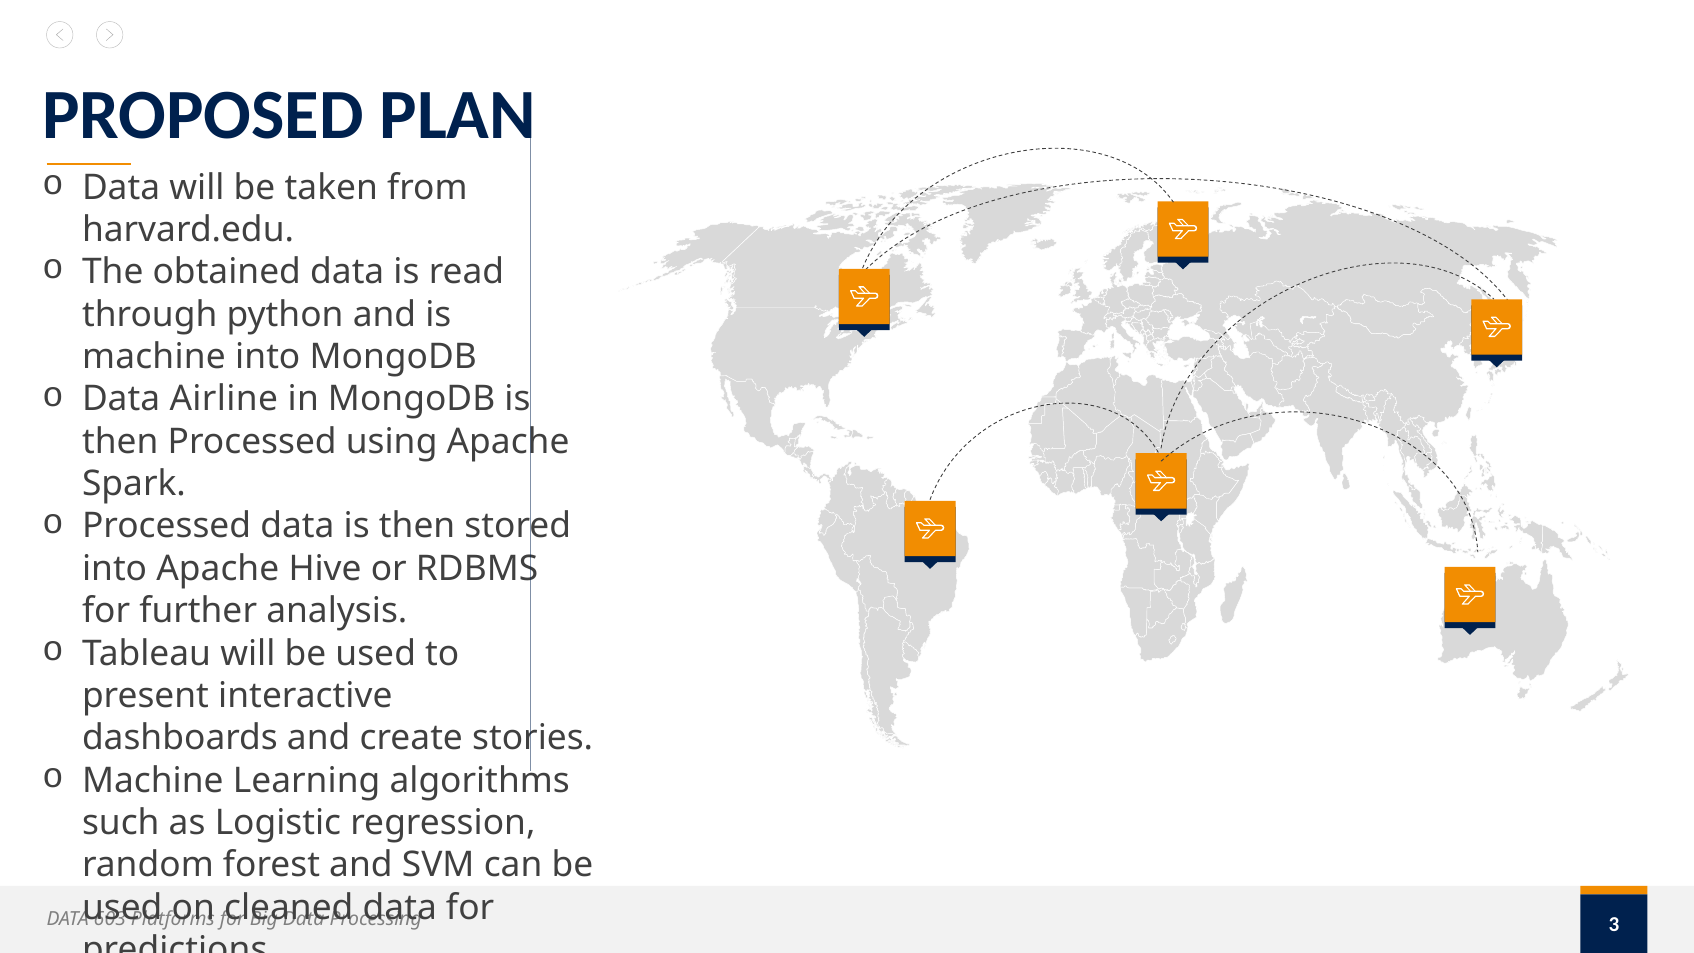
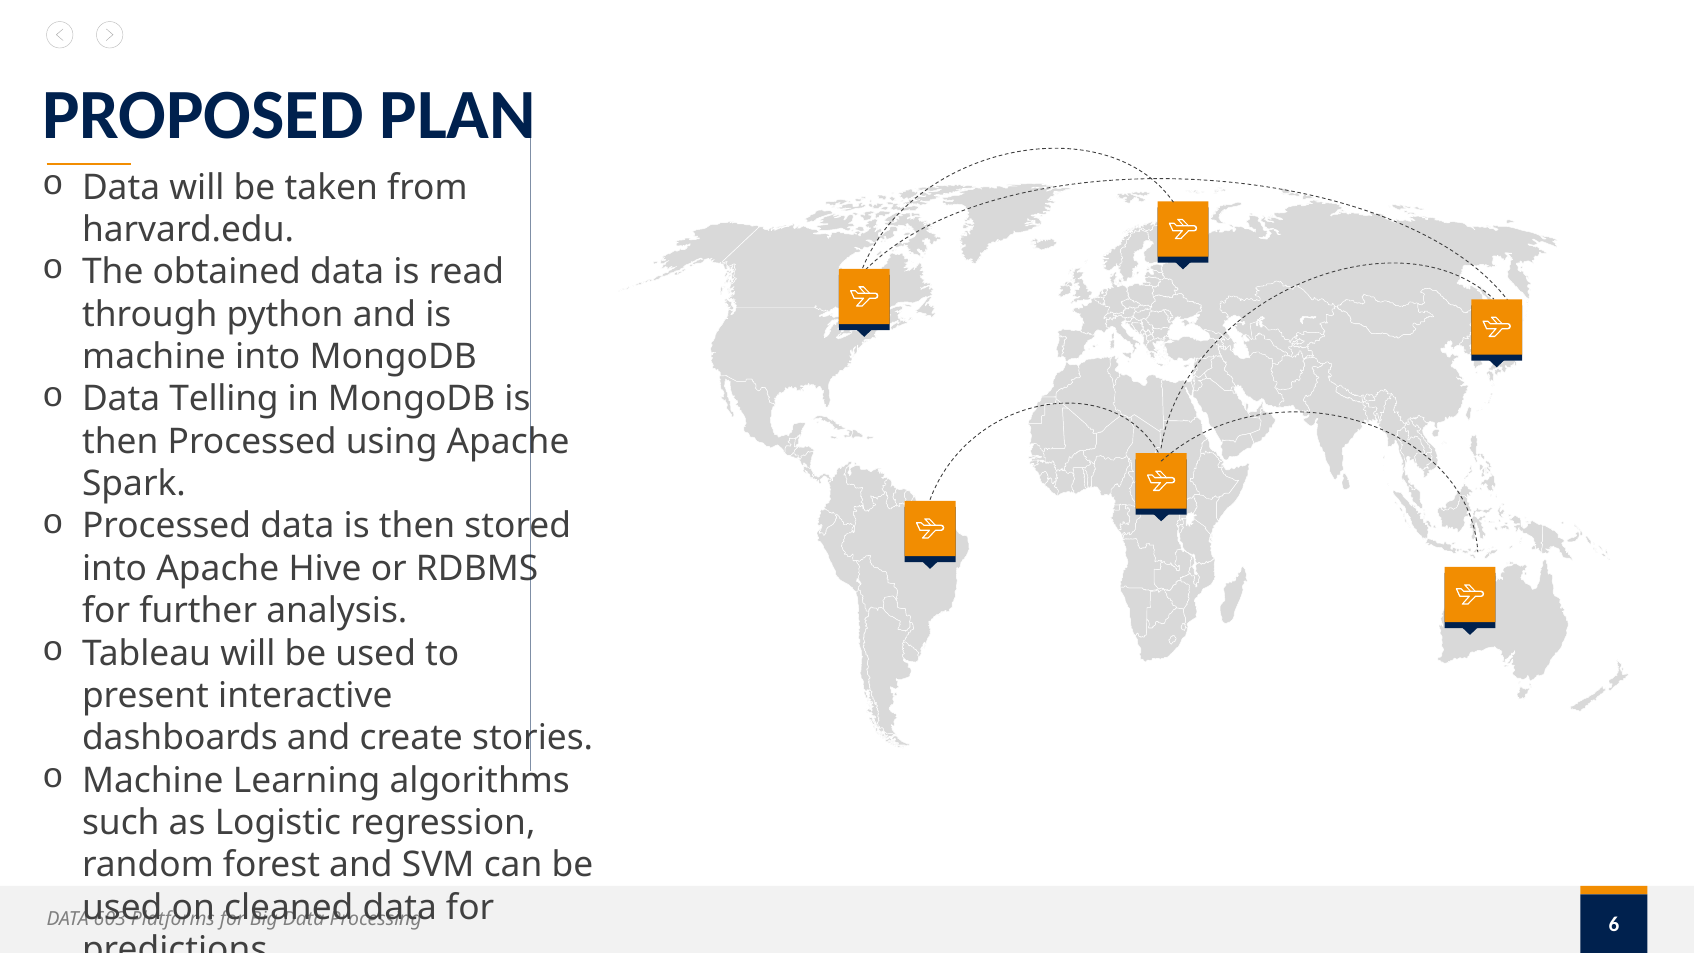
Airline: Airline -> Telling (224, 399)
3: 3 -> 6 (1614, 925)
